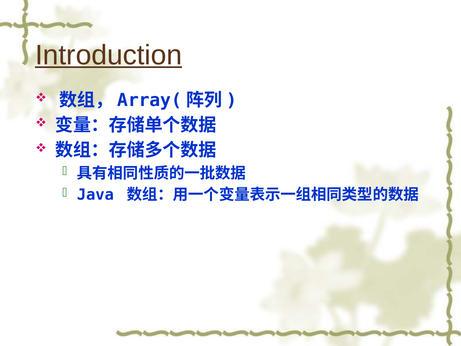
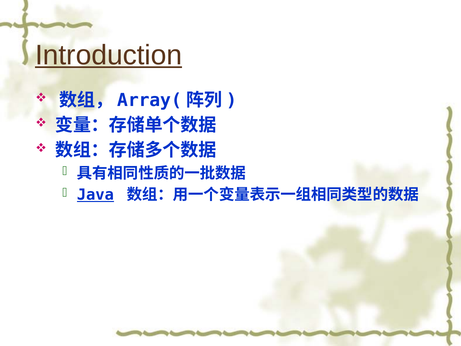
Java underline: none -> present (95, 195)
